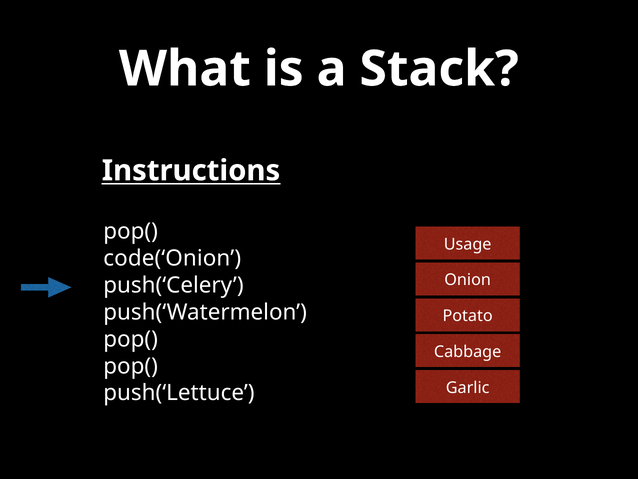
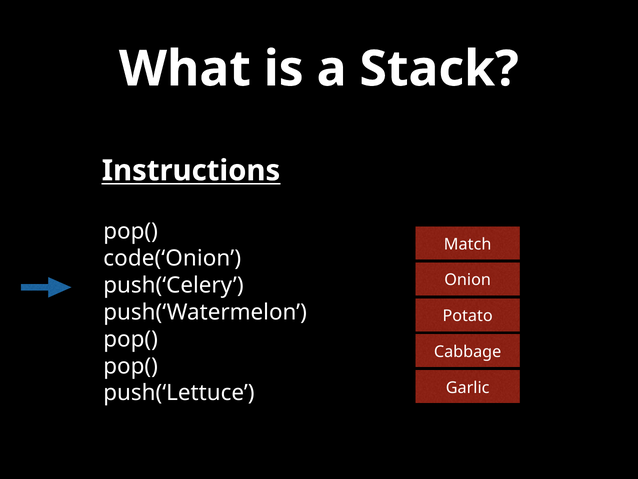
Usage: Usage -> Match (468, 244)
